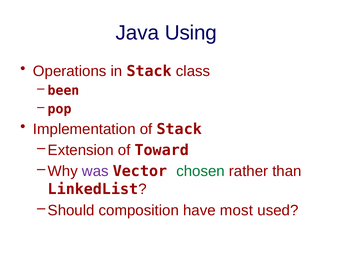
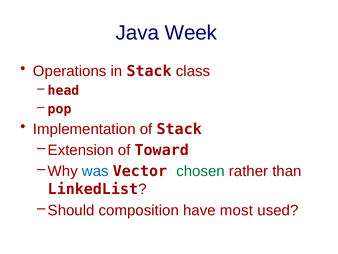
Using: Using -> Week (191, 33)
been: been -> head (64, 90)
was colour: purple -> blue (95, 171)
